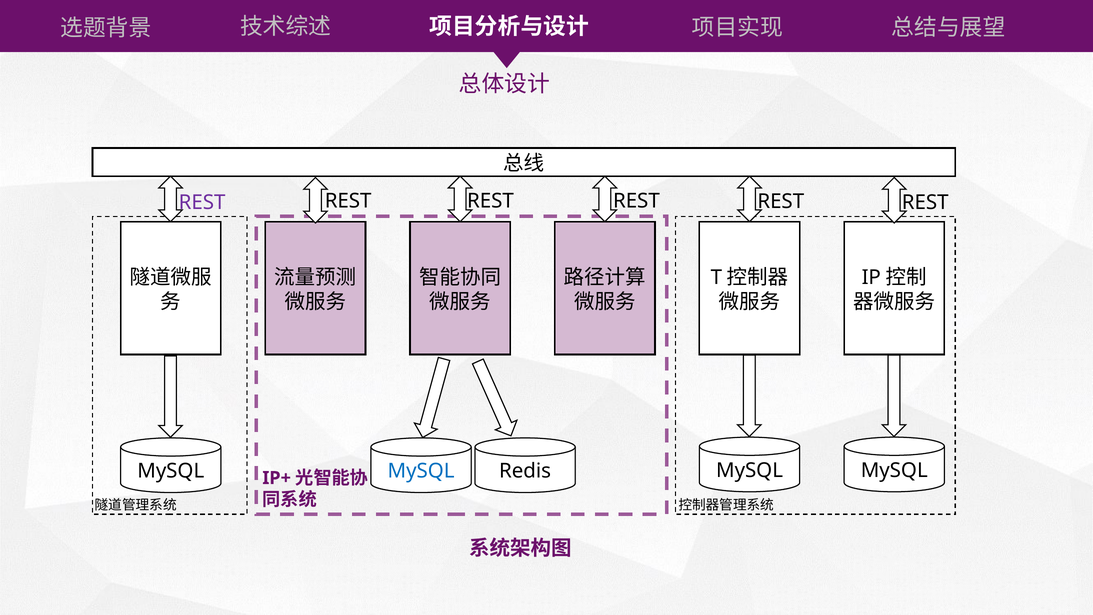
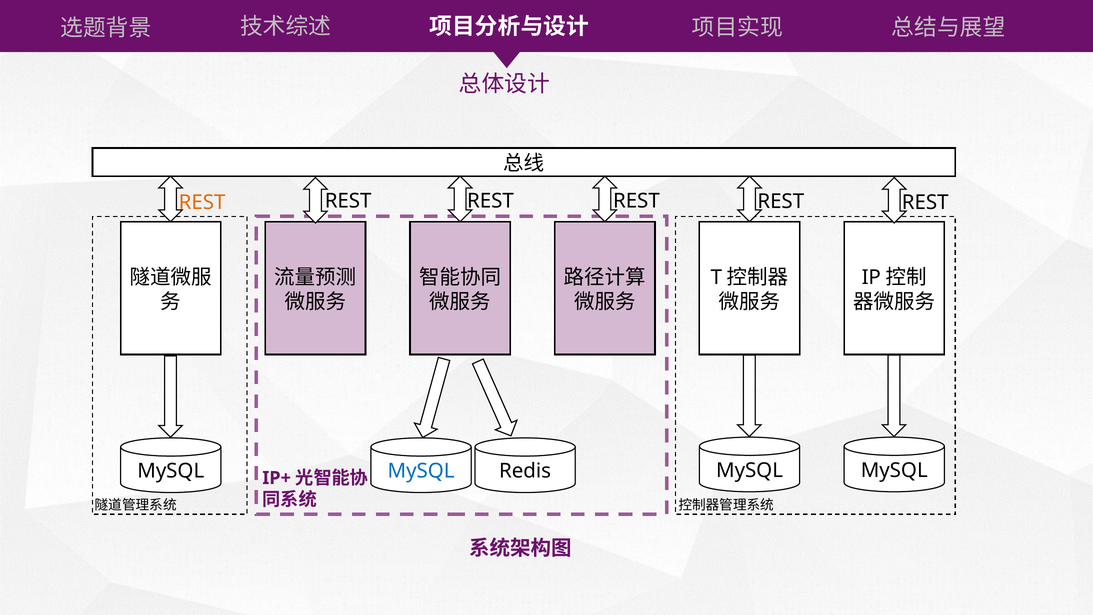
REST colour: purple -> orange (202, 202)
